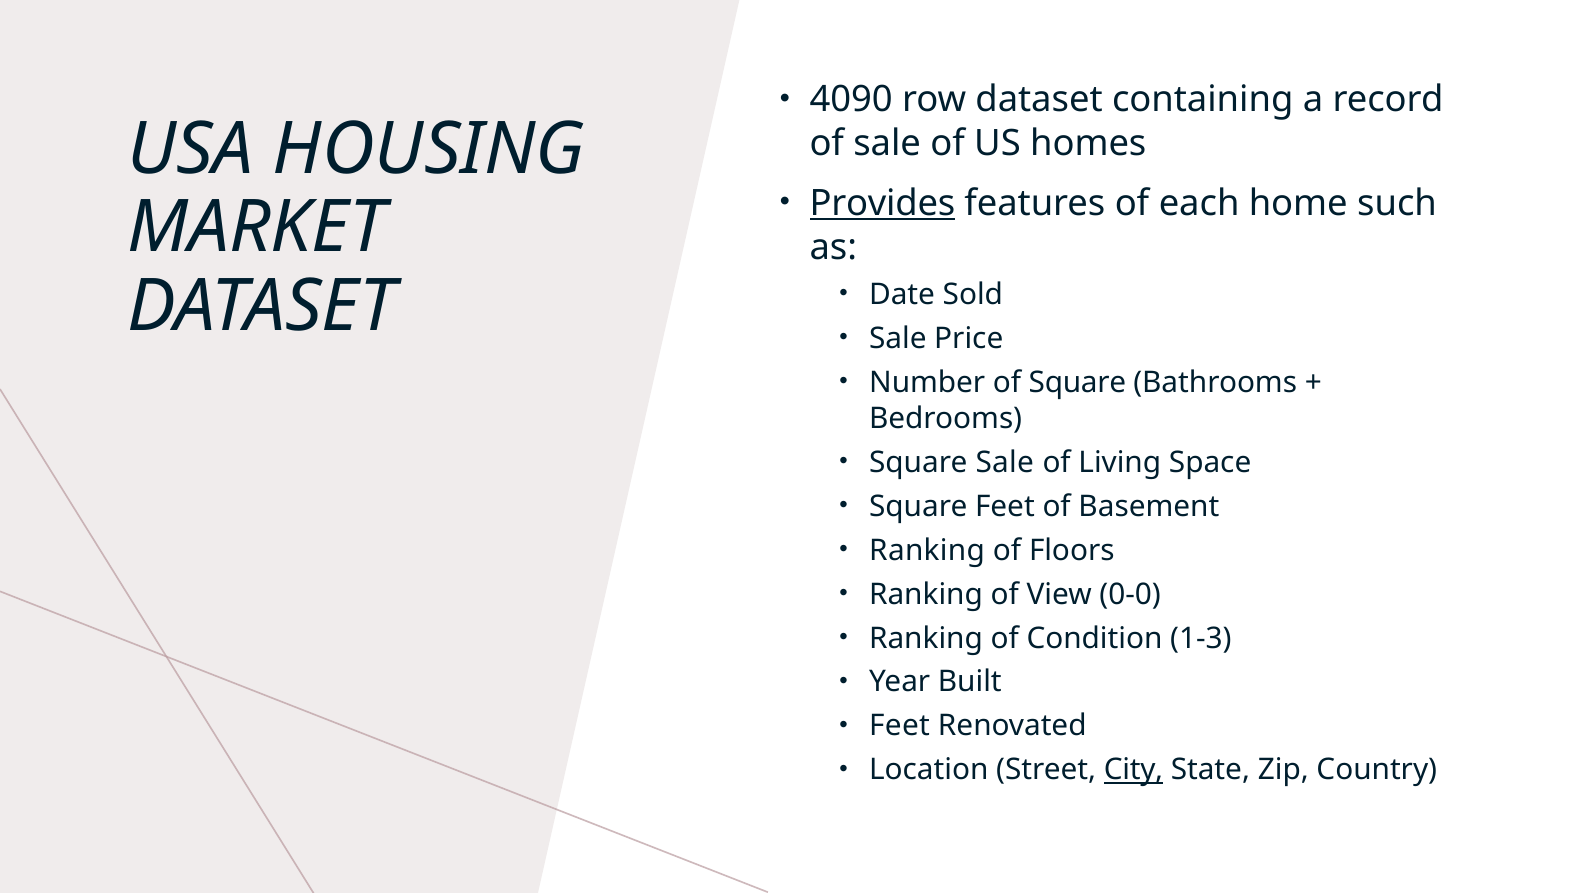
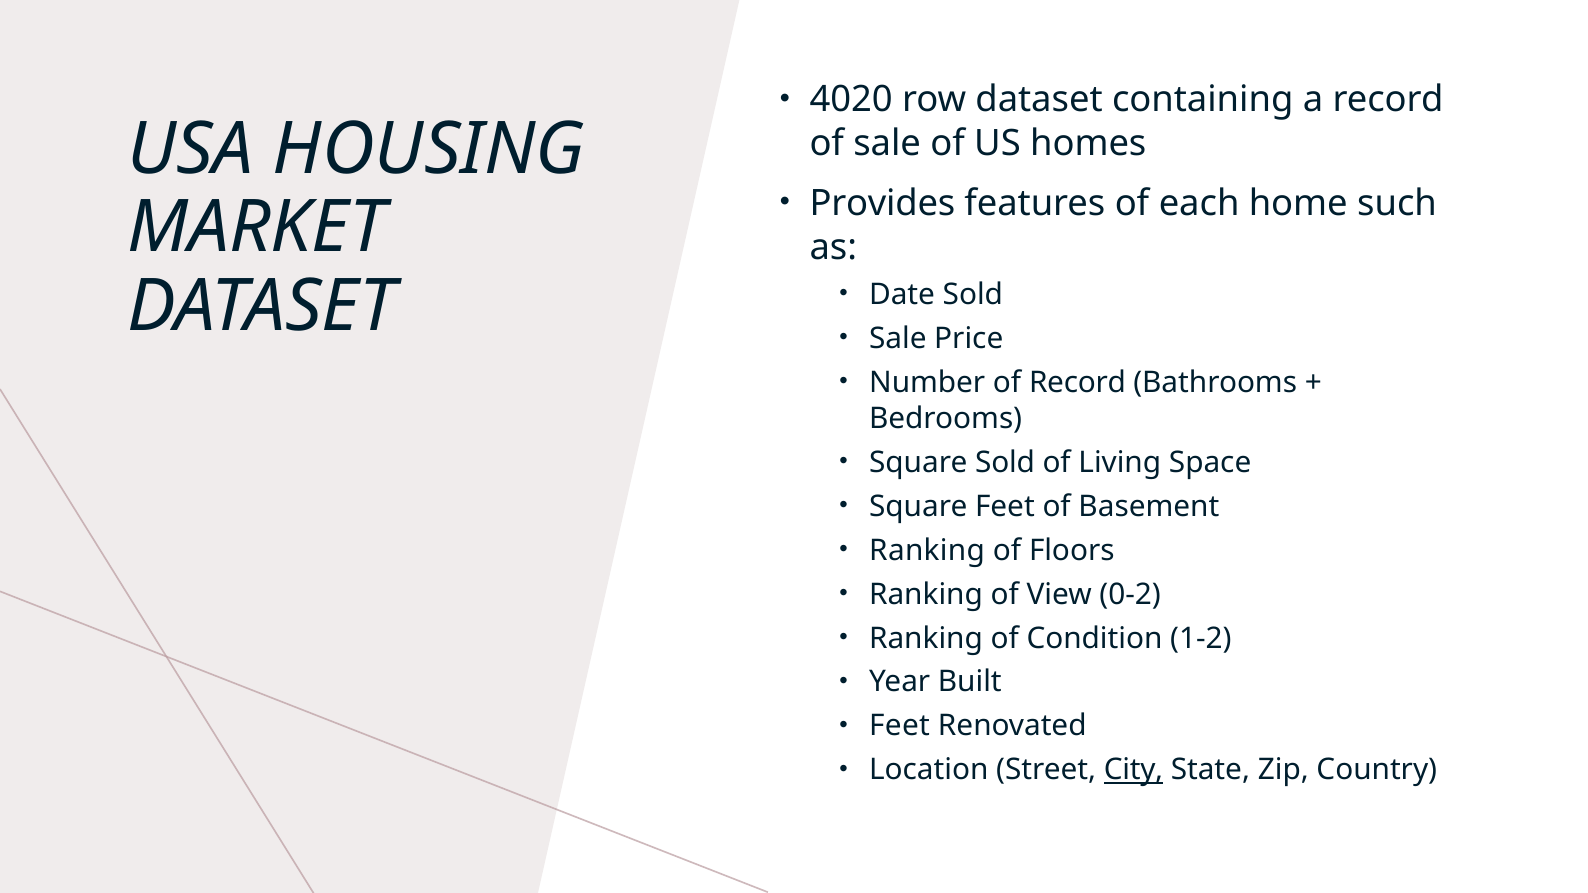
4090: 4090 -> 4020 (851, 100)
Provides underline: present -> none (882, 204)
of Square: Square -> Record (1077, 383)
Square Sale: Sale -> Sold (1005, 462)
0-0: 0-0 -> 0-2 (1130, 594)
1-3: 1-3 -> 1-2 (1201, 638)
